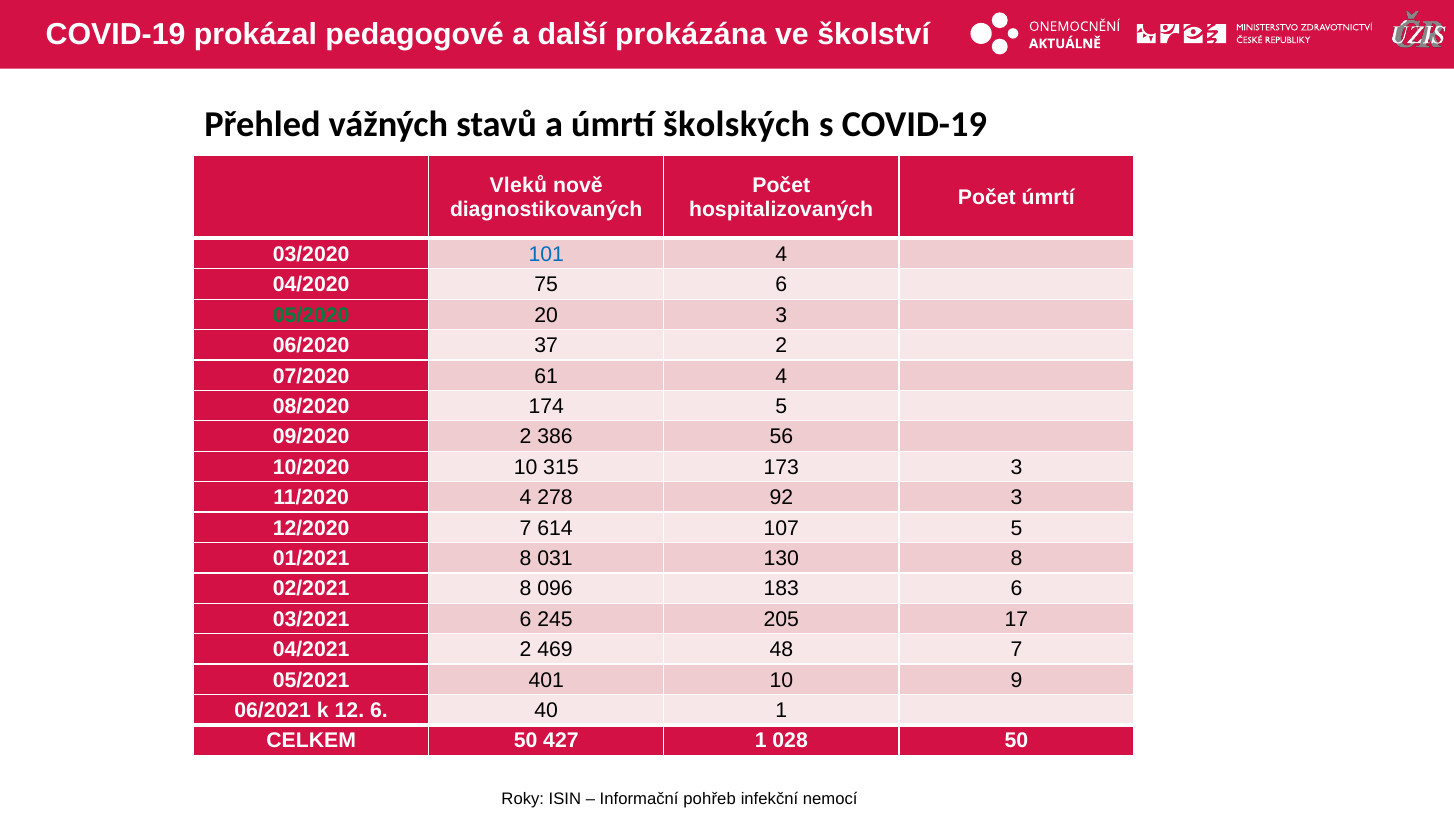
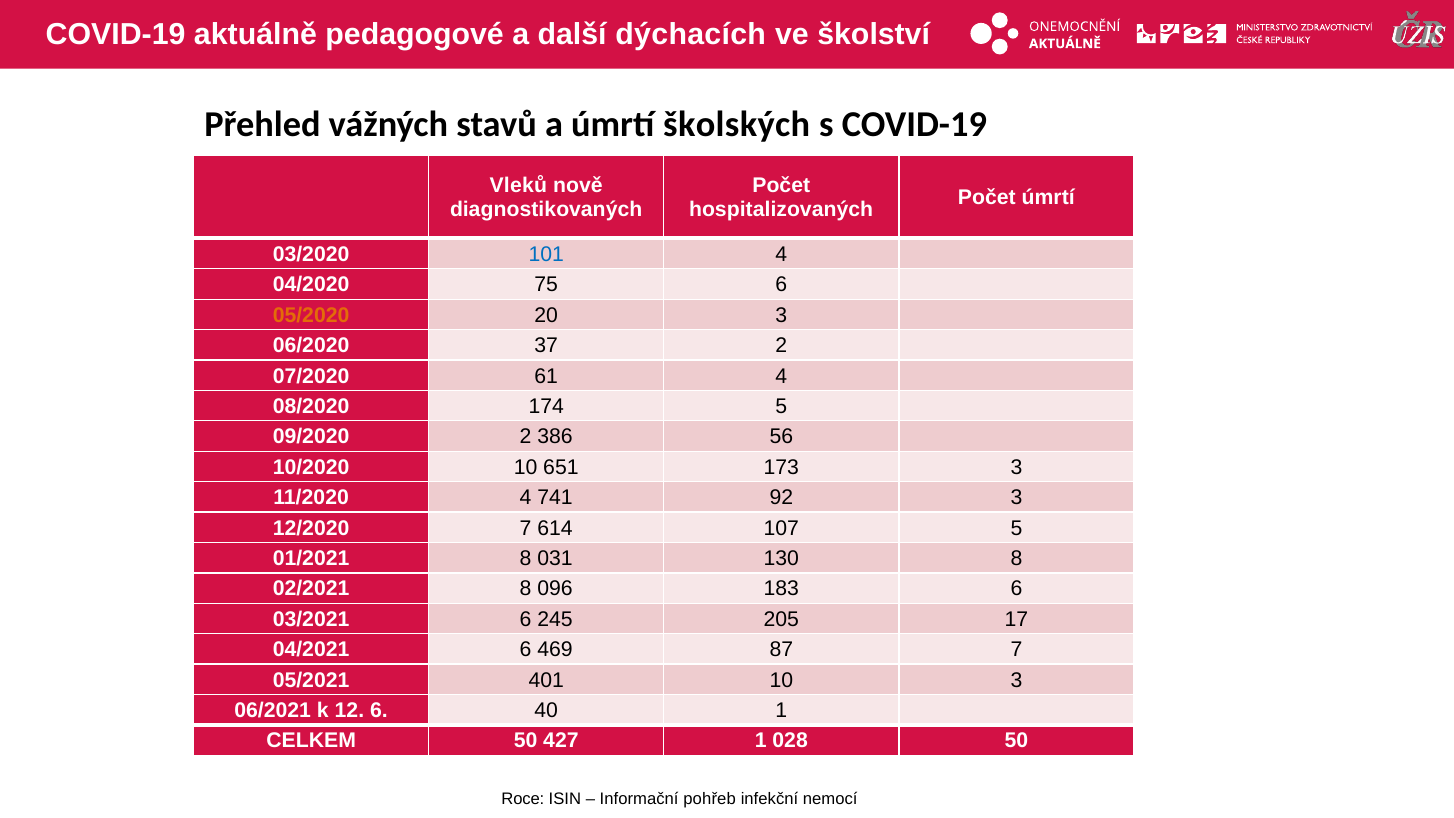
prokázal: prokázal -> aktuálně (255, 34)
prokázána: prokázána -> dýchacích (691, 34)
05/2020 colour: green -> orange (311, 315)
315: 315 -> 651 (561, 467)
278: 278 -> 741 (555, 498)
04/2021 2: 2 -> 6 (526, 650)
48: 48 -> 87 (781, 650)
10 9: 9 -> 3 (1016, 680)
Roky: Roky -> Roce (523, 799)
